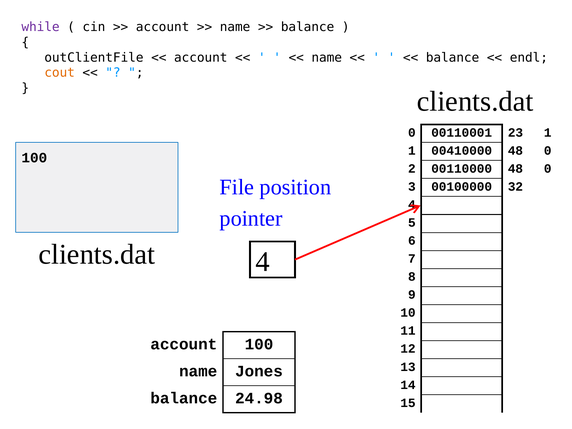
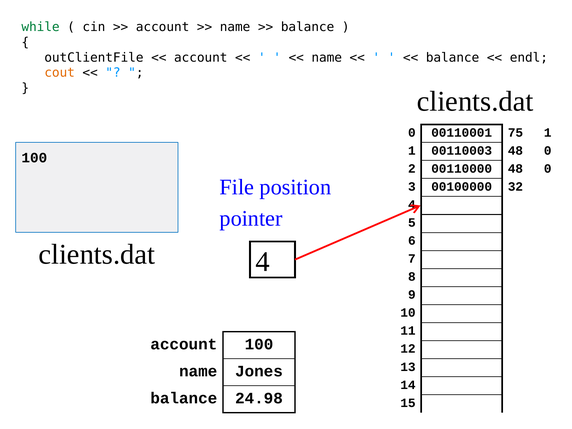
while colour: purple -> green (41, 27)
23: 23 -> 75 (515, 133)
00410000: 00410000 -> 00110003 (462, 151)
